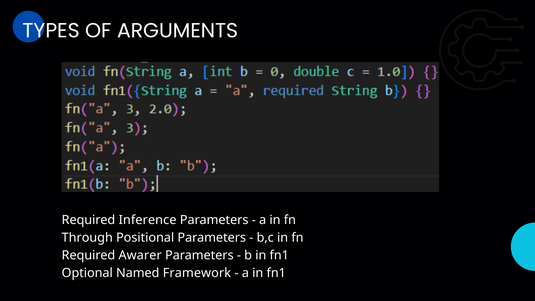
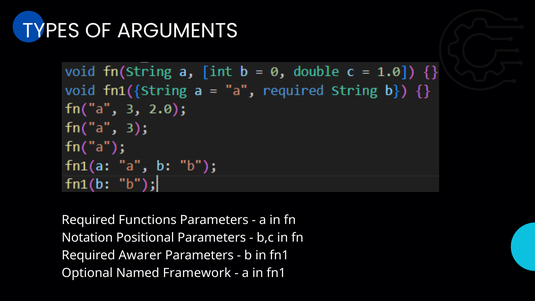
Inference: Inference -> Functions (148, 220)
Through: Through -> Notation (87, 238)
